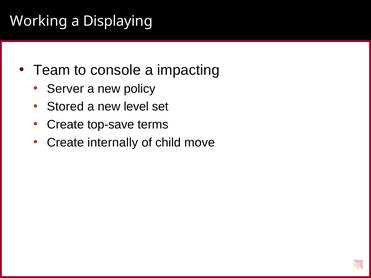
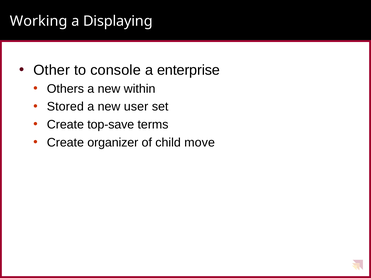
Team: Team -> Other (52, 70)
impacting: impacting -> enterprise (189, 70)
Server: Server -> Others (65, 89)
policy: policy -> within (140, 89)
level: level -> user (136, 107)
internally: internally -> organizer (113, 143)
